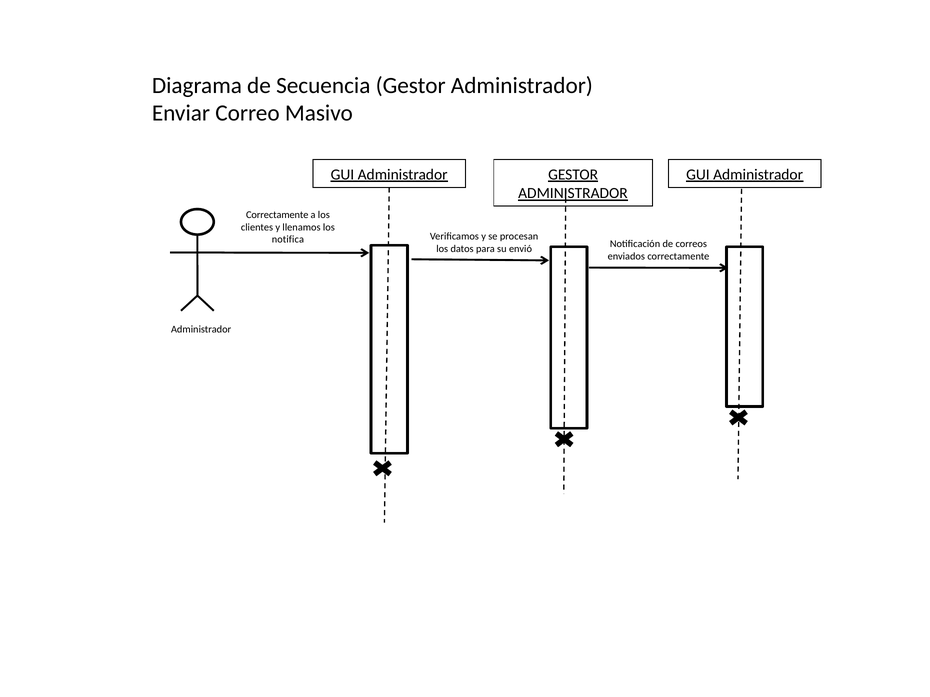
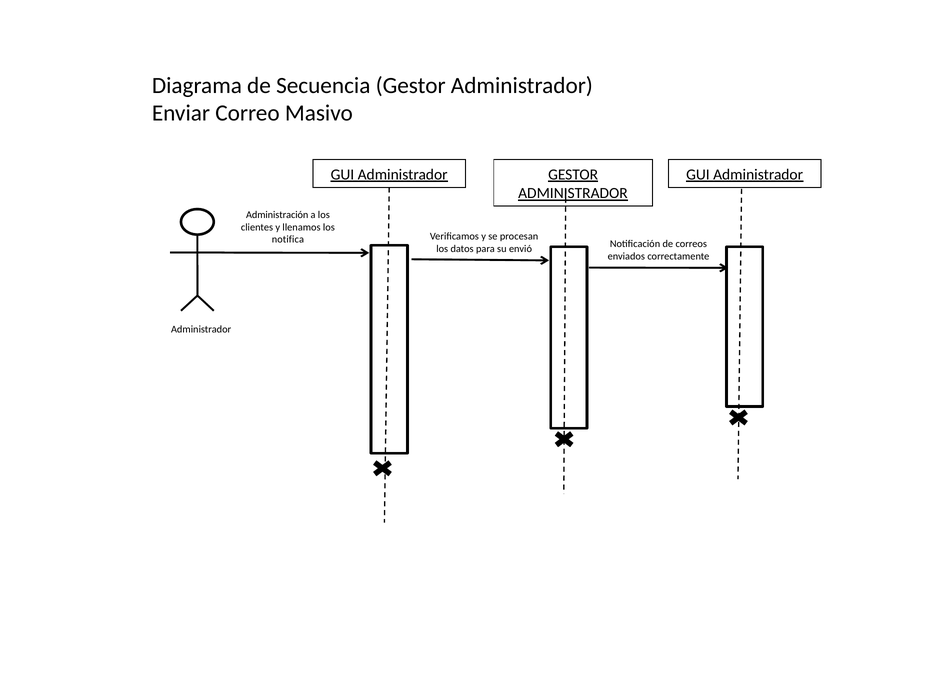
Correctamente: Correctamente -> Administración (277, 215)
